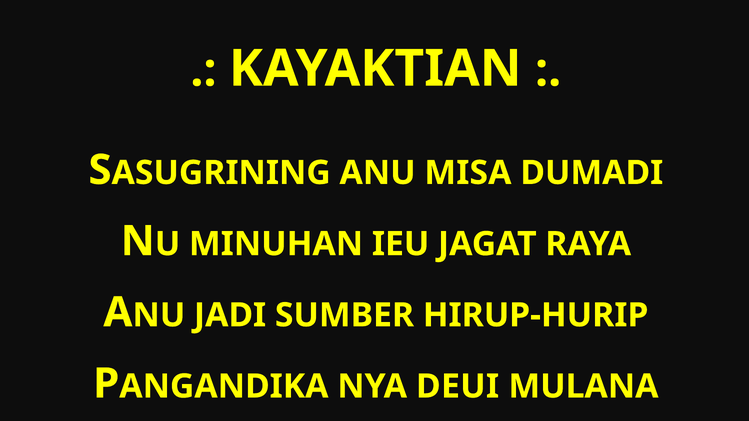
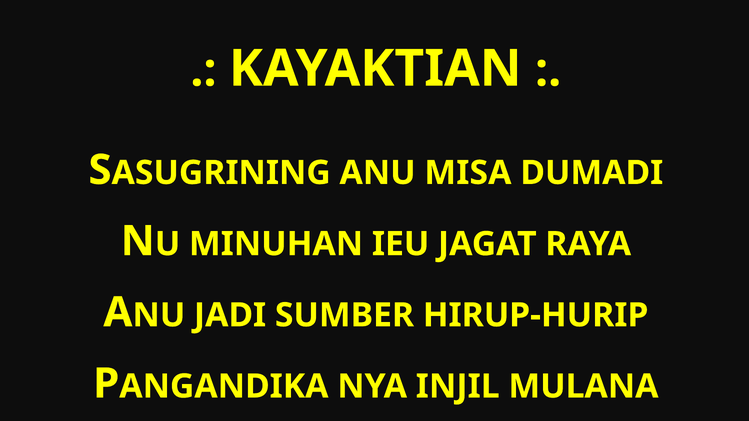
DEUI: DEUI -> INJIL (458, 387)
